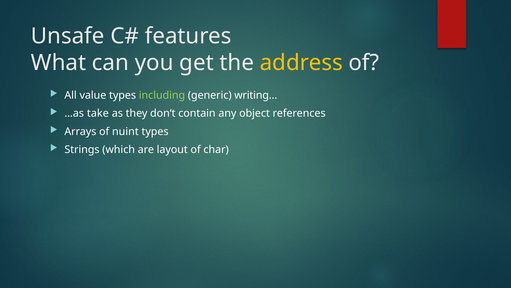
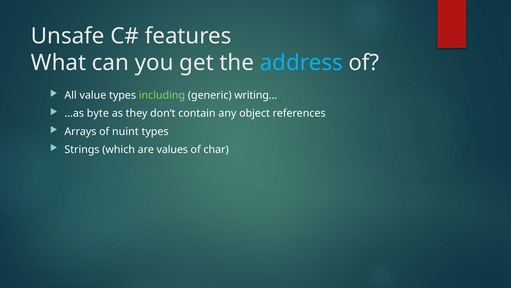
address colour: yellow -> light blue (301, 63)
take: take -> byte (98, 113)
layout: layout -> values (172, 149)
